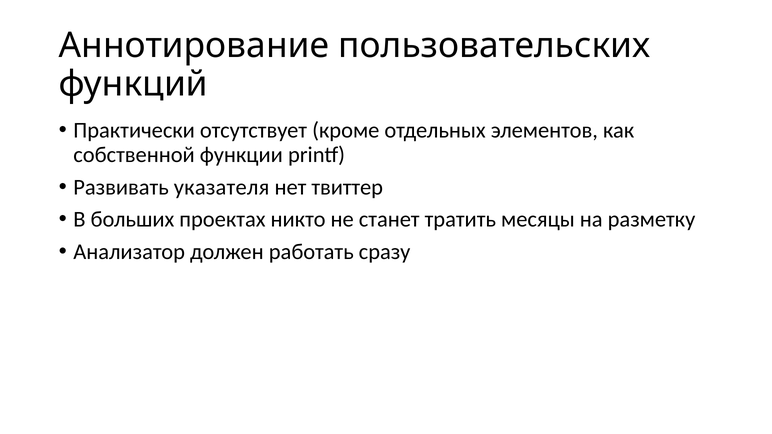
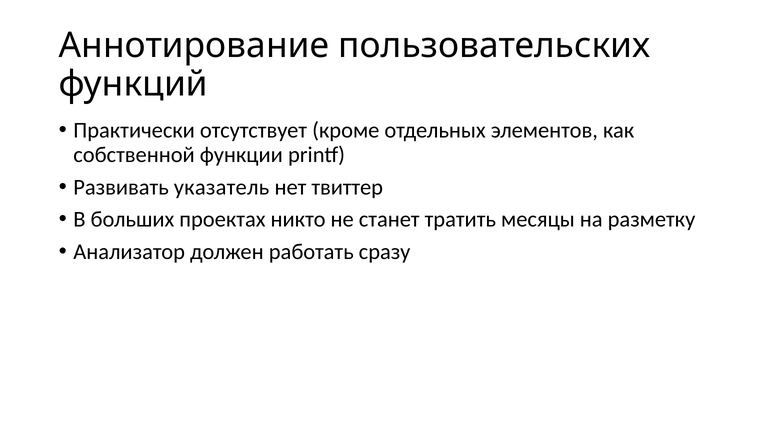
указателя: указателя -> указатель (222, 187)
